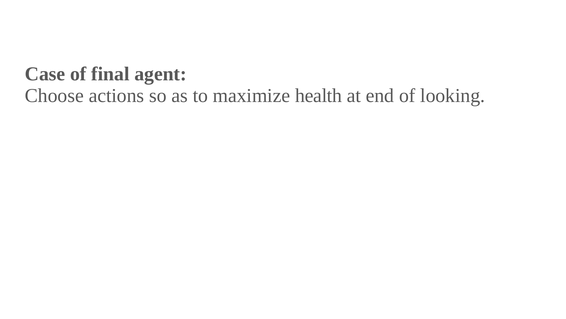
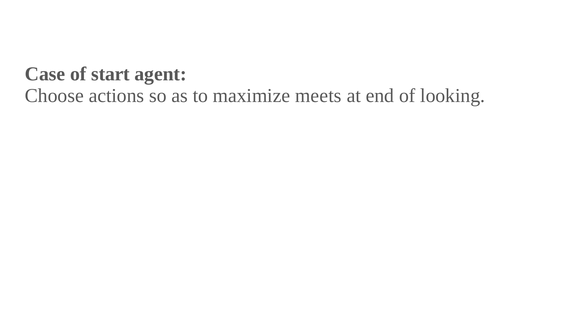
final: final -> start (111, 74)
health: health -> meets (318, 96)
